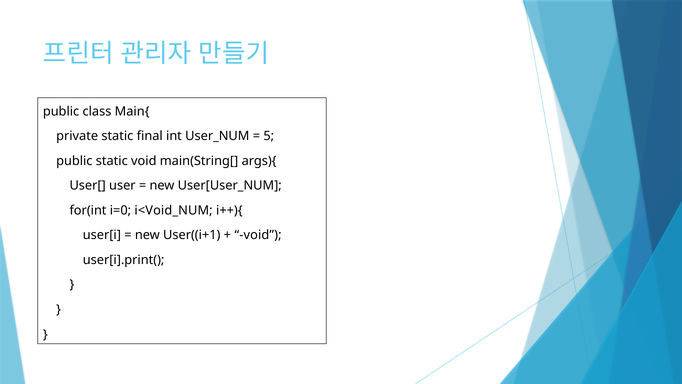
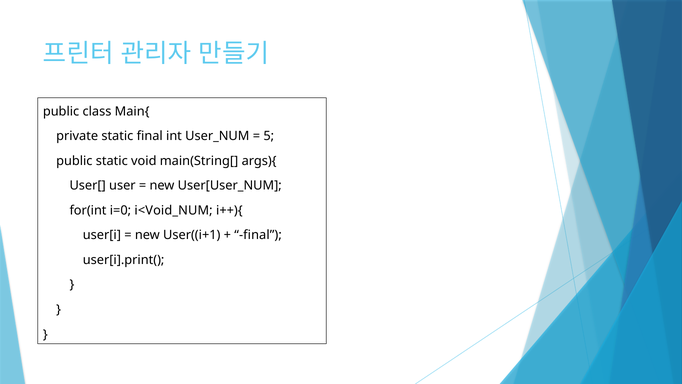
void: void -> final (258, 235)
